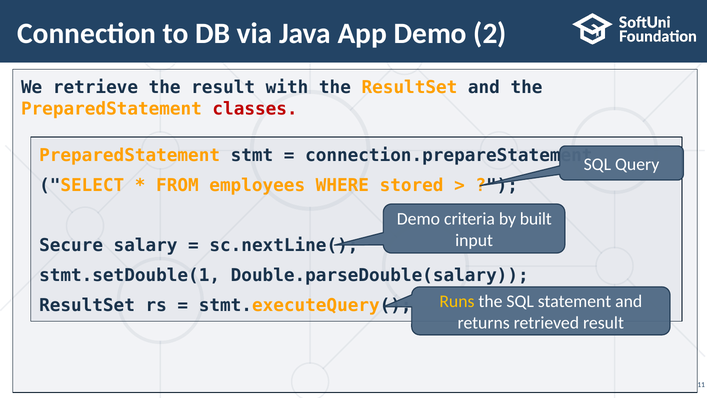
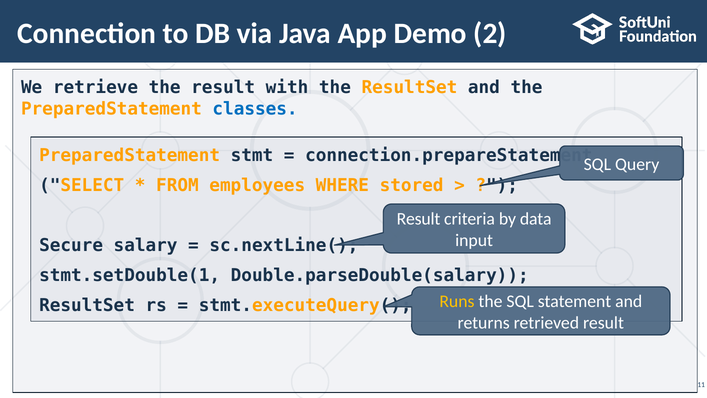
classes colour: red -> blue (255, 109)
Demo: Demo -> Result (419, 219)
built: built -> data (536, 219)
